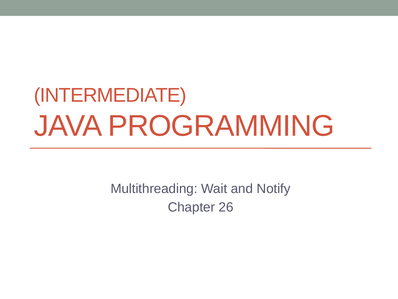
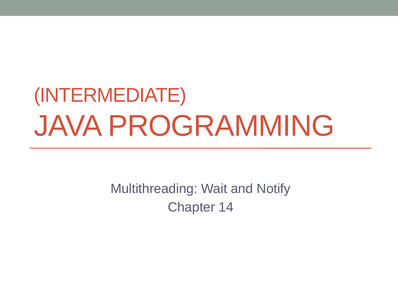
26: 26 -> 14 (226, 207)
